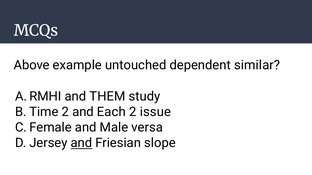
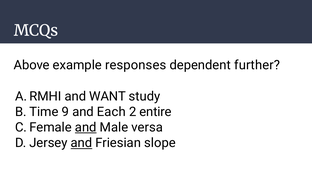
untouched: untouched -> responses (136, 65)
similar: similar -> further (257, 65)
THEM: THEM -> WANT (108, 97)
2: 2 -> 9 (65, 112)
issue: issue -> entire (156, 112)
and underline: none -> present (86, 128)
